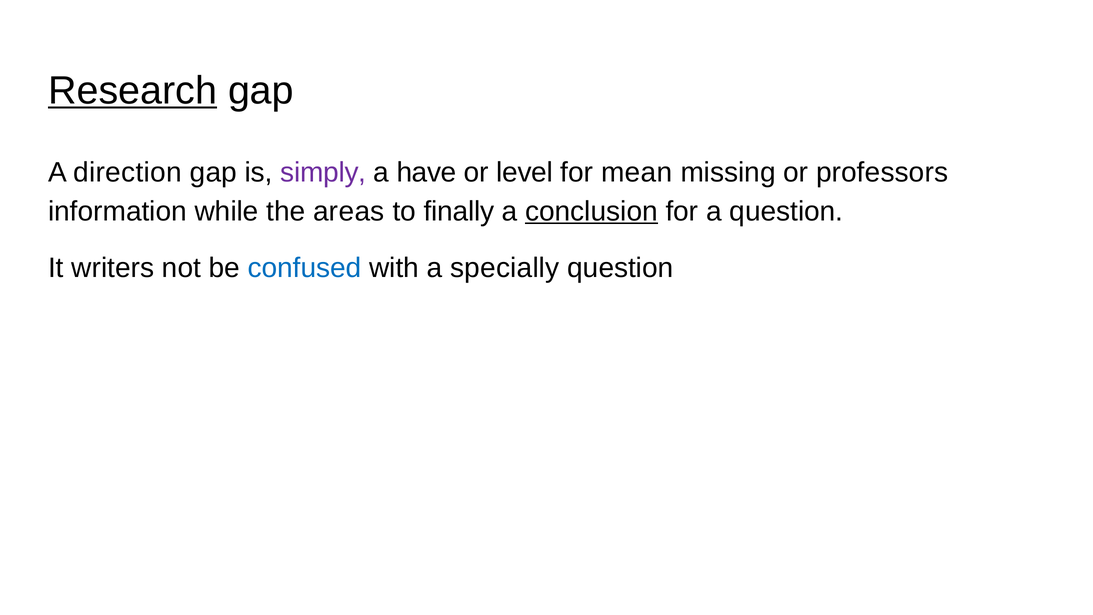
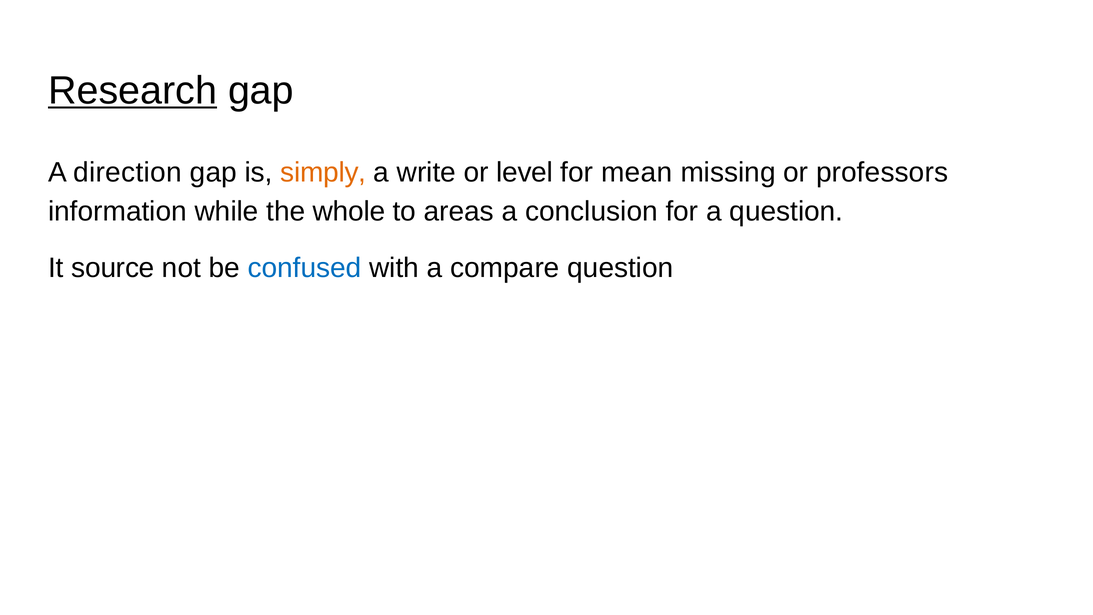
simply colour: purple -> orange (323, 172)
have: have -> write (426, 172)
areas: areas -> whole (349, 211)
finally: finally -> areas (459, 211)
conclusion underline: present -> none (592, 211)
writers: writers -> source (113, 268)
specially: specially -> compare (505, 268)
